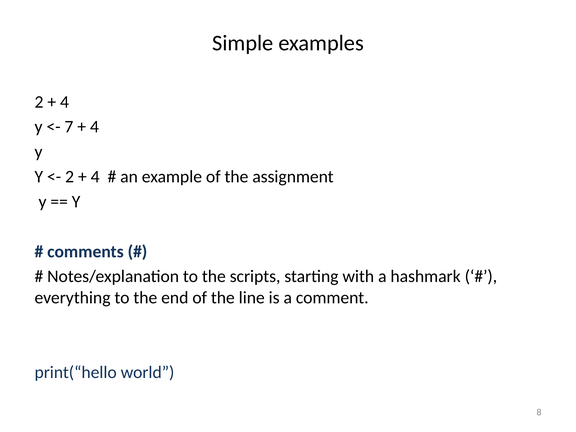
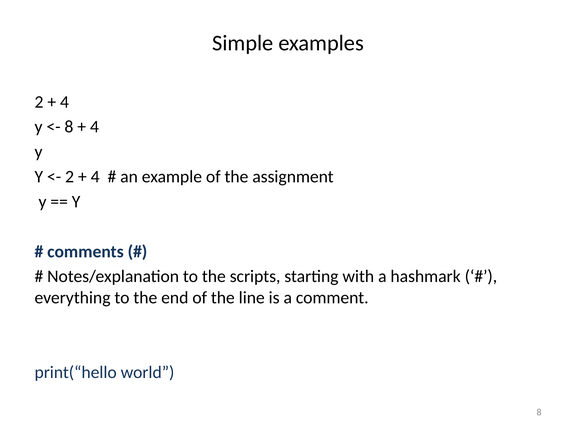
7: 7 -> 8 (69, 127)
